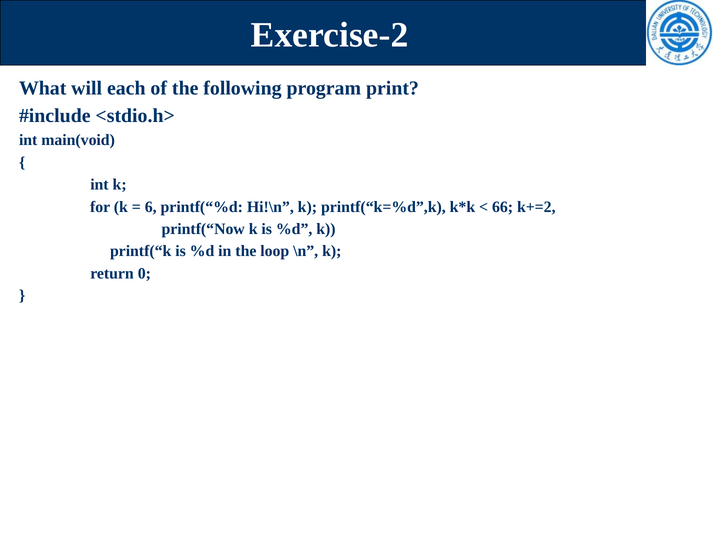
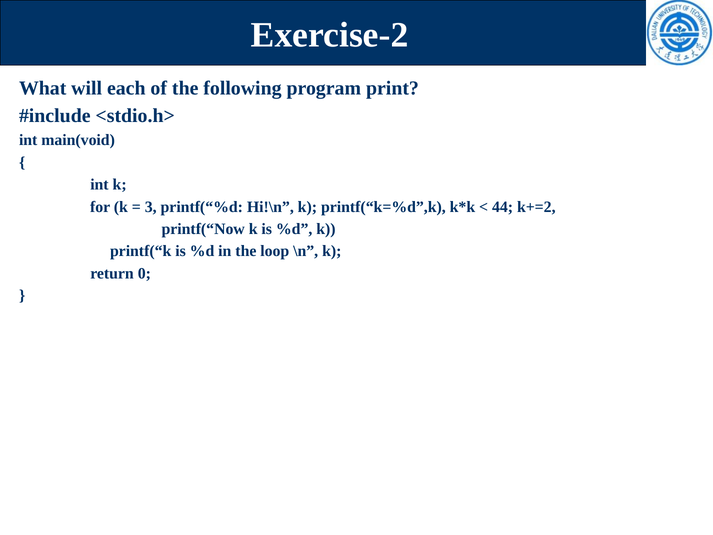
6: 6 -> 3 (151, 207)
66: 66 -> 44 (503, 207)
